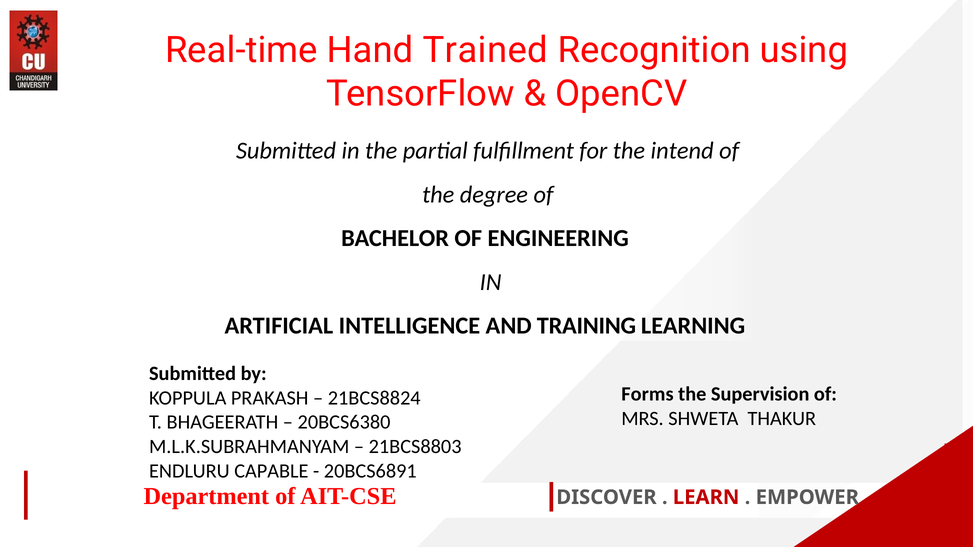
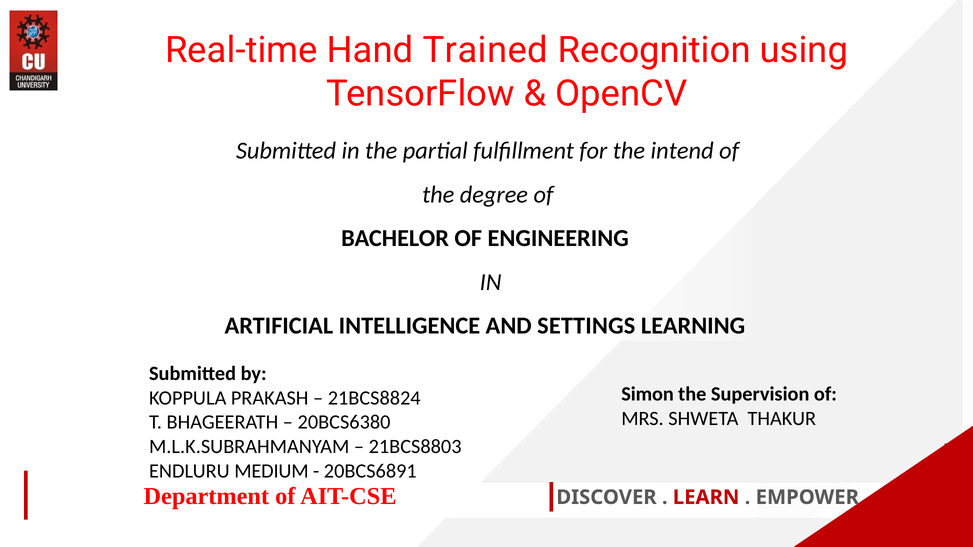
TRAINING: TRAINING -> SETTINGS (586, 326)
Forms: Forms -> Simon (648, 394)
CAPABLE: CAPABLE -> MEDIUM (271, 471)
